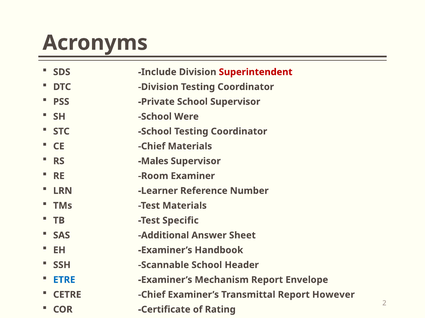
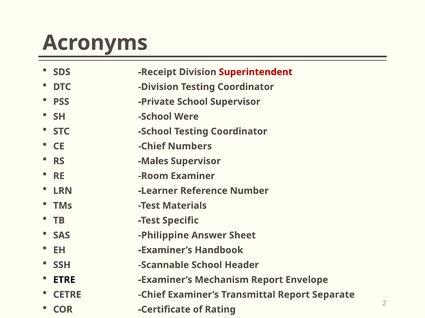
Include: Include -> Receipt (157, 72)
Chief Materials: Materials -> Numbers (190, 147)
Additional: Additional -> Philippine (164, 236)
ETRE colour: blue -> black (64, 280)
However: However -> Separate (333, 295)
